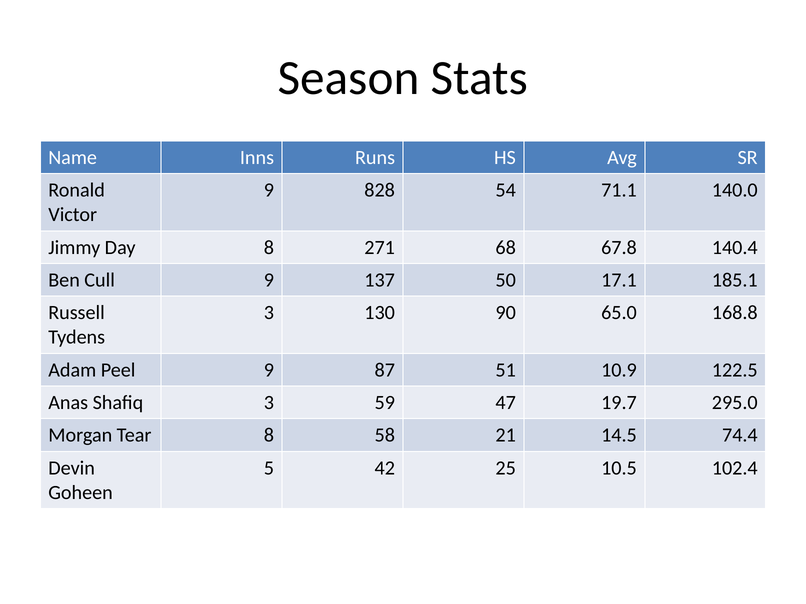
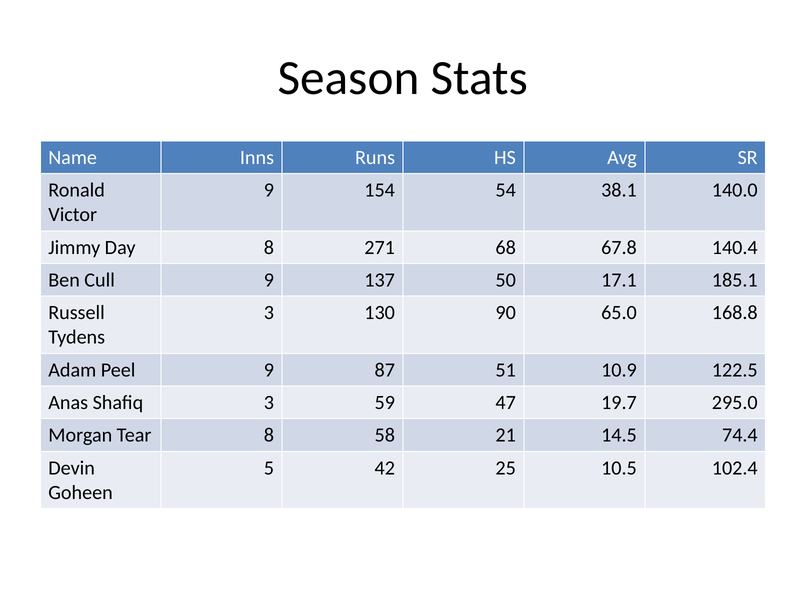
828: 828 -> 154 (380, 190)
71.1: 71.1 -> 38.1 (619, 190)
